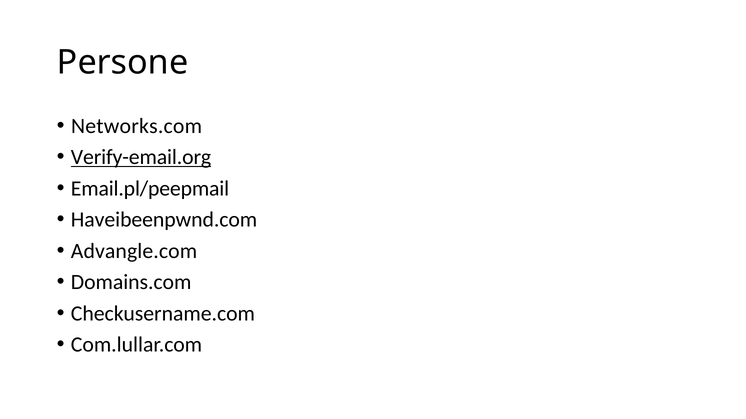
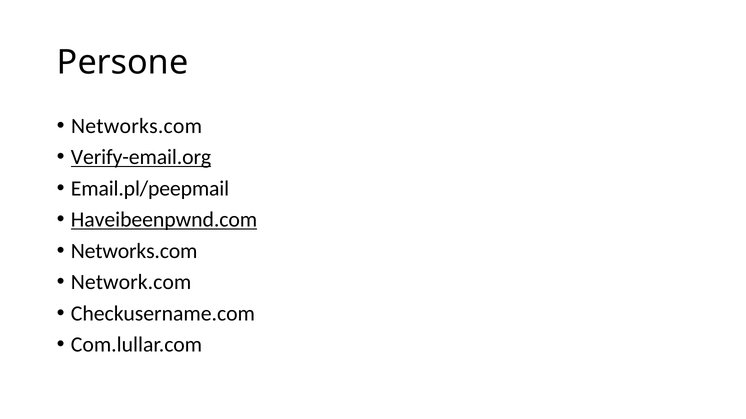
Haveibeenpwnd.com underline: none -> present (164, 220)
Advangle.com: Advangle.com -> Networks.com (134, 251)
Domains.com: Domains.com -> Network.com (131, 283)
